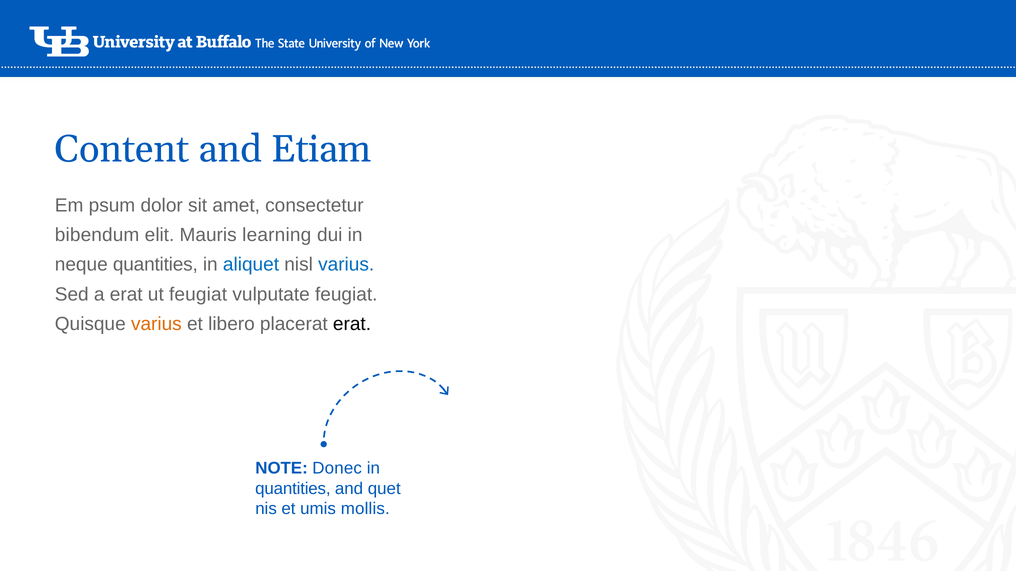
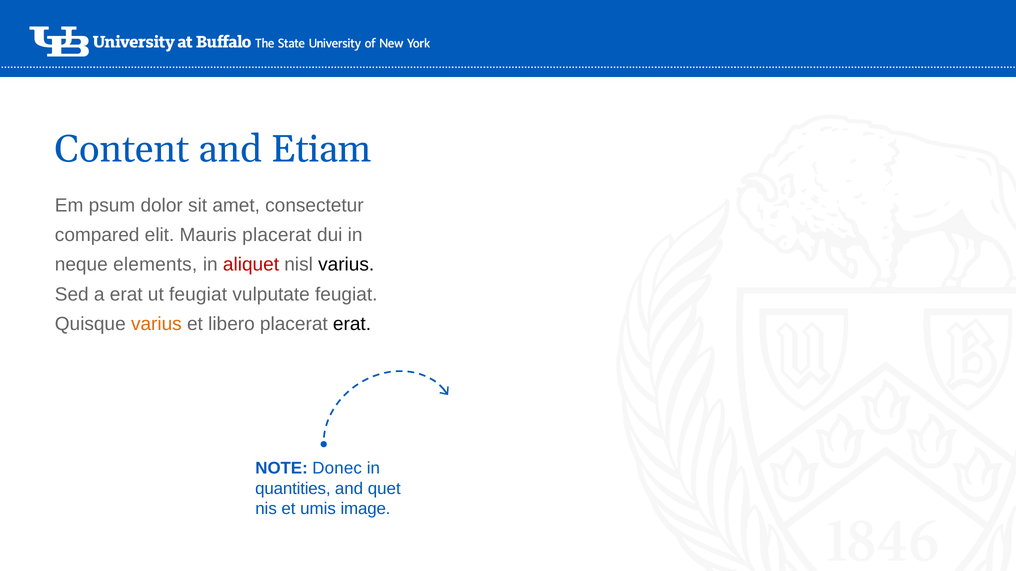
bibendum: bibendum -> compared (97, 235)
Mauris learning: learning -> placerat (277, 235)
neque quantities: quantities -> elements (155, 265)
aliquet colour: blue -> red (251, 265)
varius colour: blue -> black (346, 265)
mollis: mollis -> image (365, 509)
